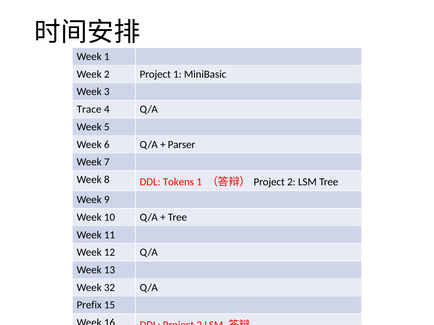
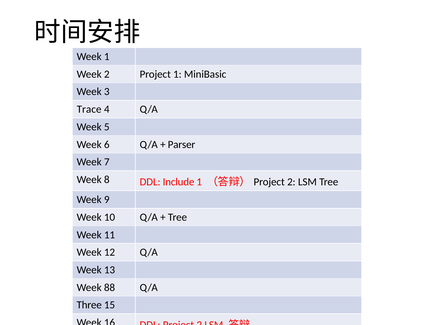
Tokens: Tokens -> Include (179, 182)
32: 32 -> 88 (110, 288)
Prefix: Prefix -> Three (89, 306)
